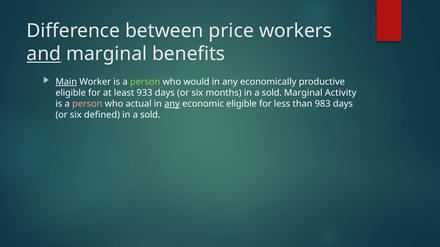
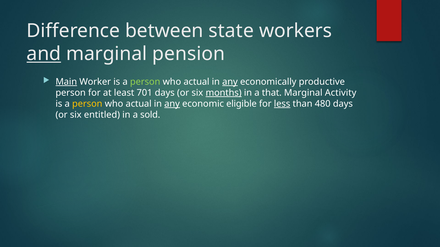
price: price -> state (231, 31)
benefits: benefits -> pension (189, 54)
would: would -> actual (196, 82)
any underline: none -> present (230, 82)
eligible: eligible -> person (71, 93)
933: 933 -> 701 (145, 93)
months underline: none -> present (224, 93)
sold: sold -> that (272, 93)
person colour: pink -> yellow (87, 104)
less underline: none -> present (282, 104)
983: 983 -> 480 (323, 104)
defined: defined -> entitled (102, 115)
